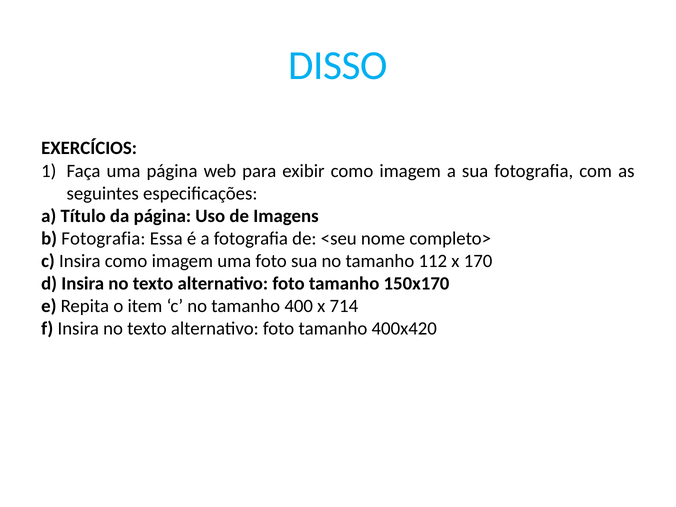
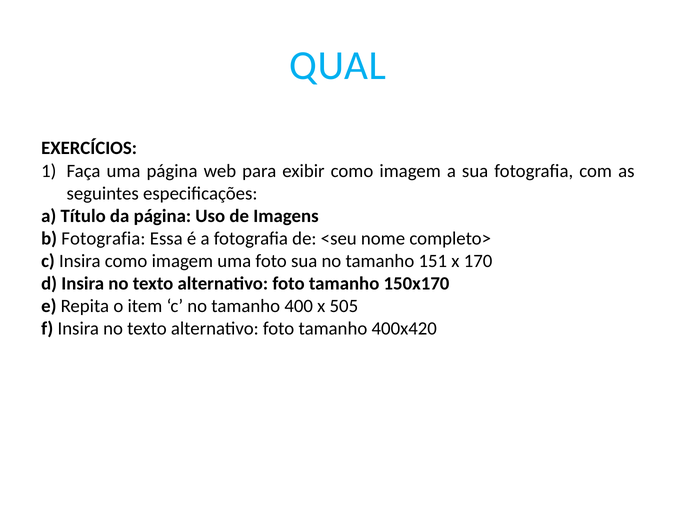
DISSO: DISSO -> QUAL (338, 65)
112: 112 -> 151 (433, 261)
714: 714 -> 505 (344, 306)
